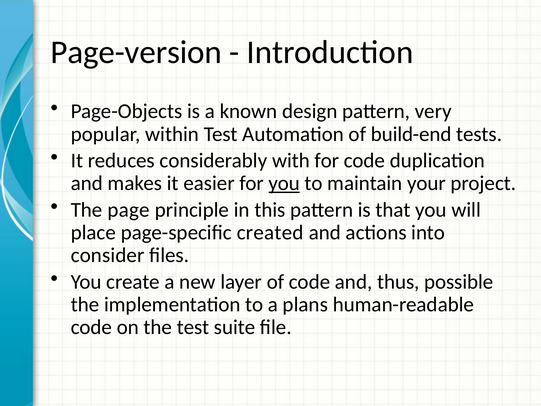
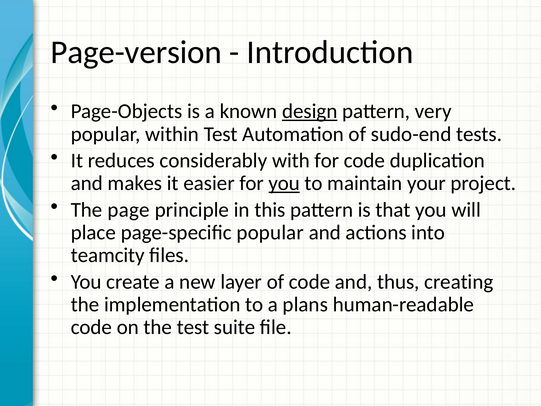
design underline: none -> present (310, 111)
build-end: build-end -> sudo-end (411, 134)
page-specific created: created -> popular (270, 232)
consider: consider -> teamcity (108, 255)
possible: possible -> creating (459, 282)
